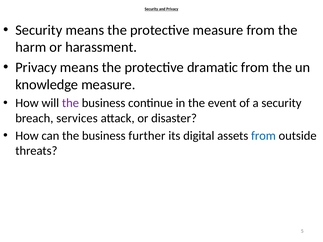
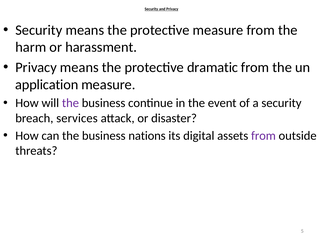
knowledge: knowledge -> application (47, 85)
further: further -> nations (147, 136)
from colour: blue -> purple (263, 136)
